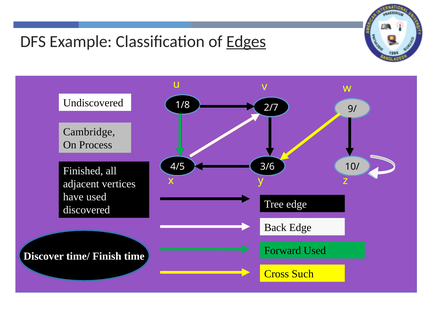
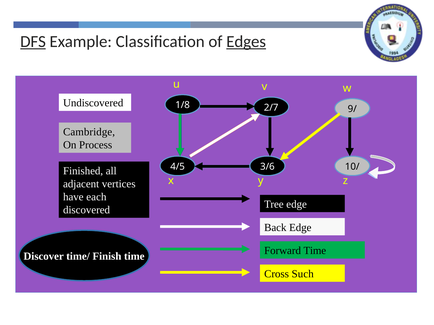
DFS underline: none -> present (33, 42)
have used: used -> each (96, 197)
Forward Used: Used -> Time (315, 251)
